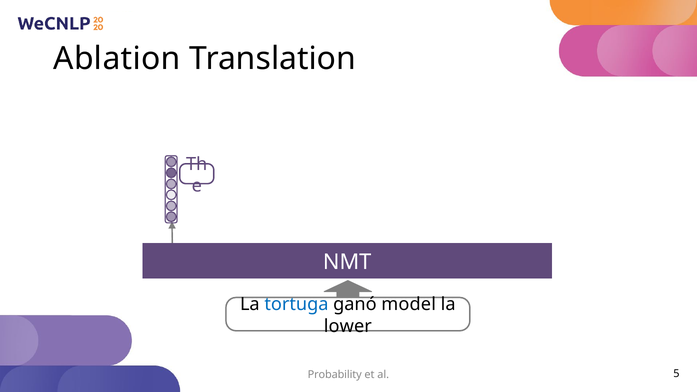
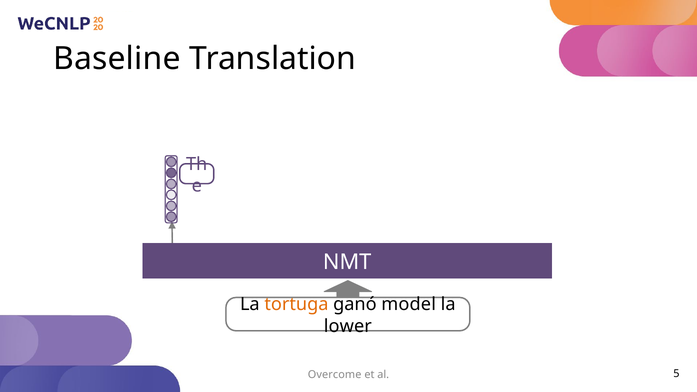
Ablation: Ablation -> Baseline (117, 59)
tortuga colour: blue -> orange (296, 305)
Probability: Probability -> Overcome (335, 375)
